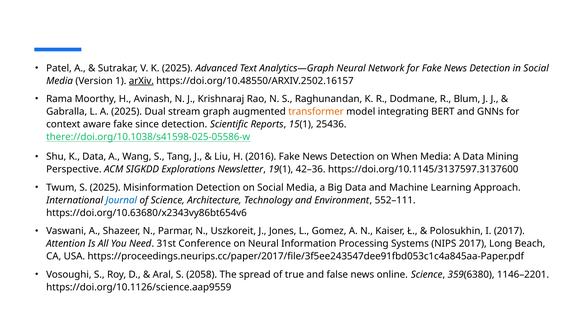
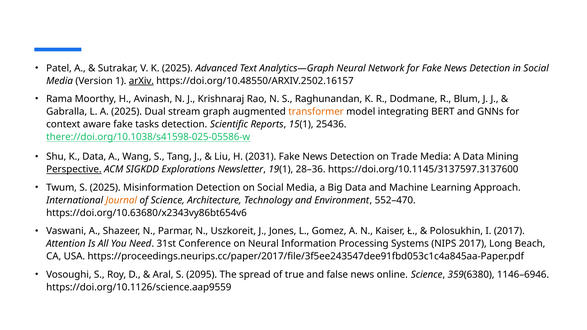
since: since -> tasks (147, 124)
2016: 2016 -> 2031 (261, 157)
When: When -> Trade (404, 157)
Perspective underline: none -> present (74, 170)
42–36: 42–36 -> 28–36 (311, 170)
Journal colour: blue -> orange (121, 200)
552–111: 552–111 -> 552–470 (395, 200)
2058: 2058 -> 2095 (202, 275)
1146–2201: 1146–2201 -> 1146–6946 (523, 275)
